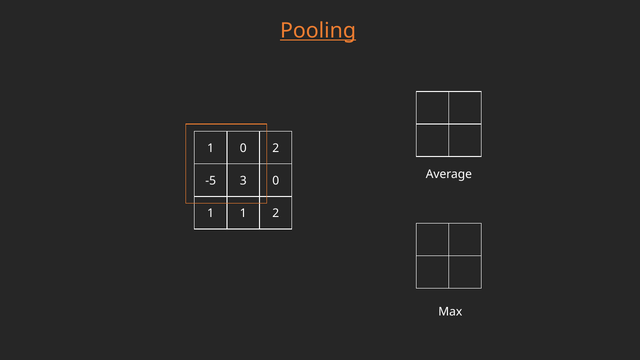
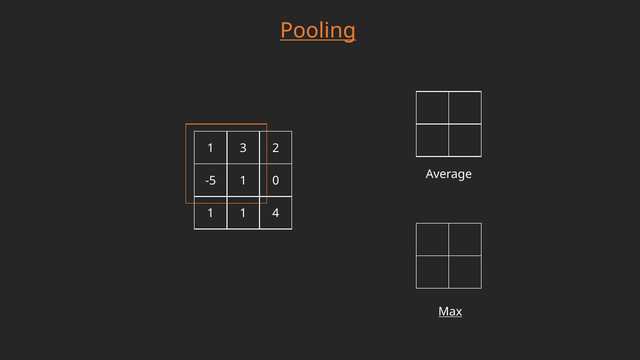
1 0: 0 -> 3 (243, 148)
-5 3: 3 -> 1 (243, 181)
1 2: 2 -> 4 (276, 214)
Max underline: none -> present (450, 312)
